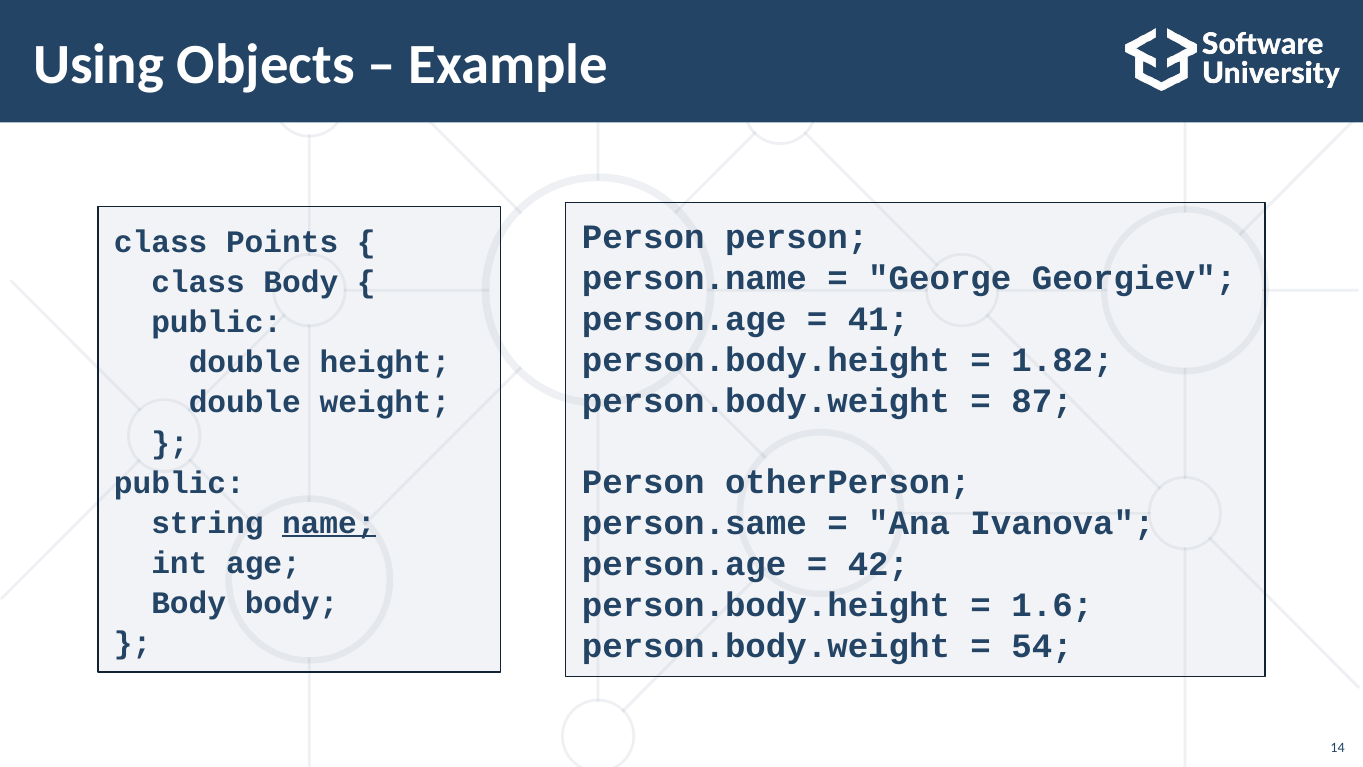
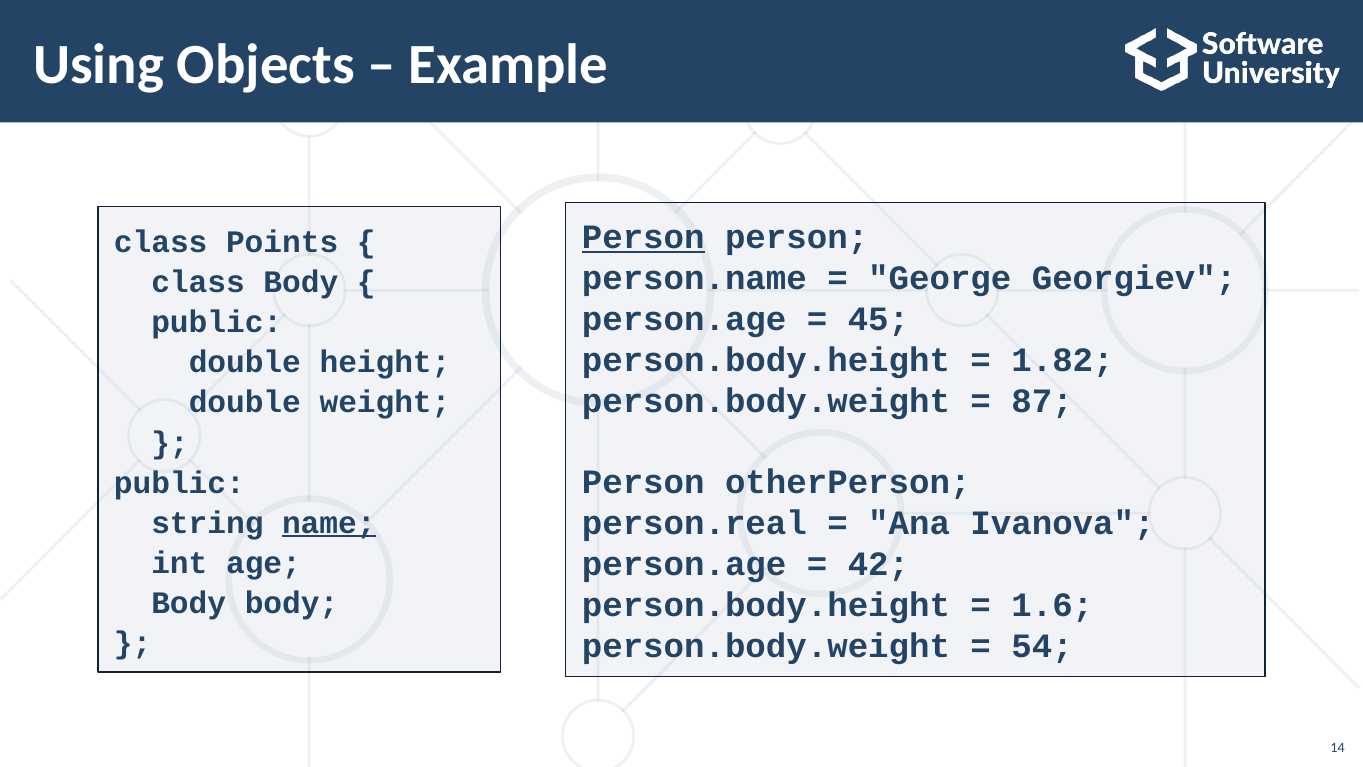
Person underline: none -> present (643, 237)
41: 41 -> 45 (878, 319)
person.same: person.same -> person.real (694, 523)
